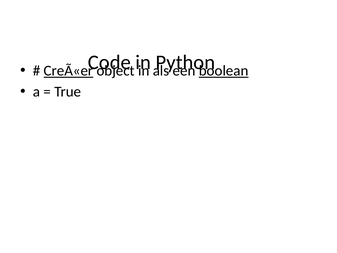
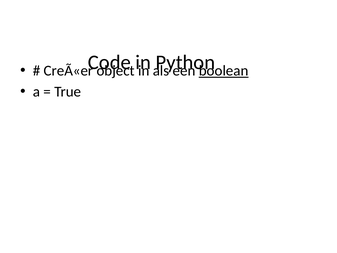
CreÃ«er underline: present -> none (68, 71)
